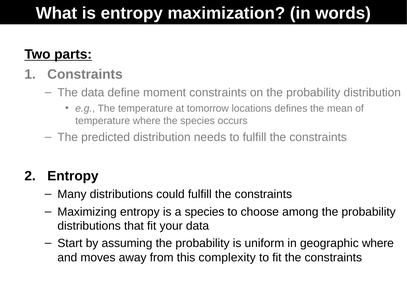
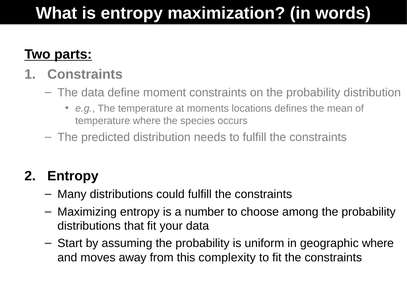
tomorrow: tomorrow -> moments (208, 109)
a species: species -> number (205, 212)
